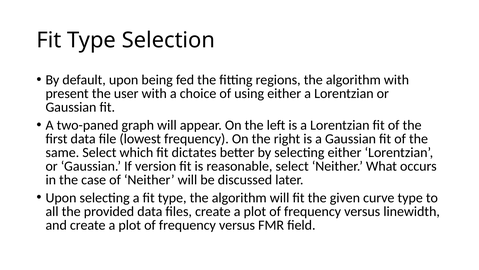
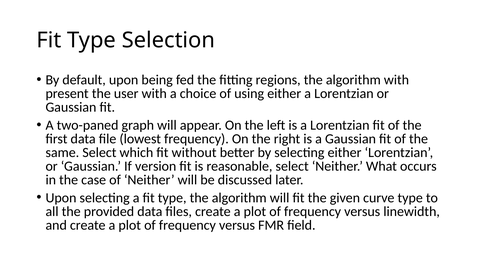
dictates: dictates -> without (194, 152)
